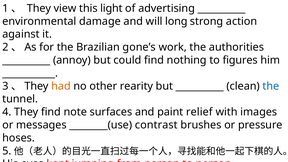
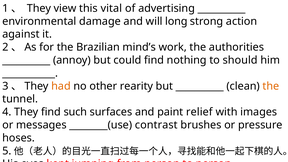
light: light -> vital (111, 8)
gone’s: gone’s -> mind’s (139, 47)
figures: figures -> should (240, 60)
the colour: blue -> orange (271, 86)
note: note -> such (75, 112)
